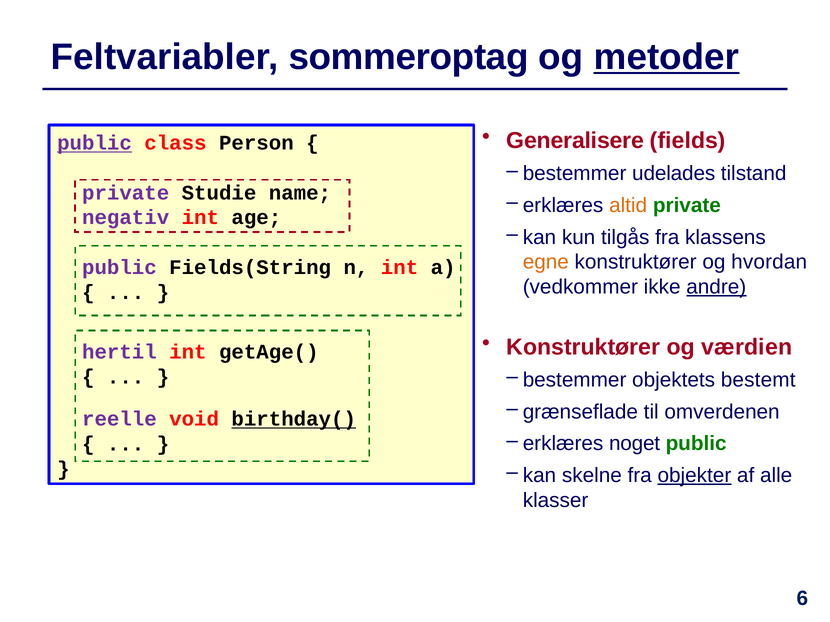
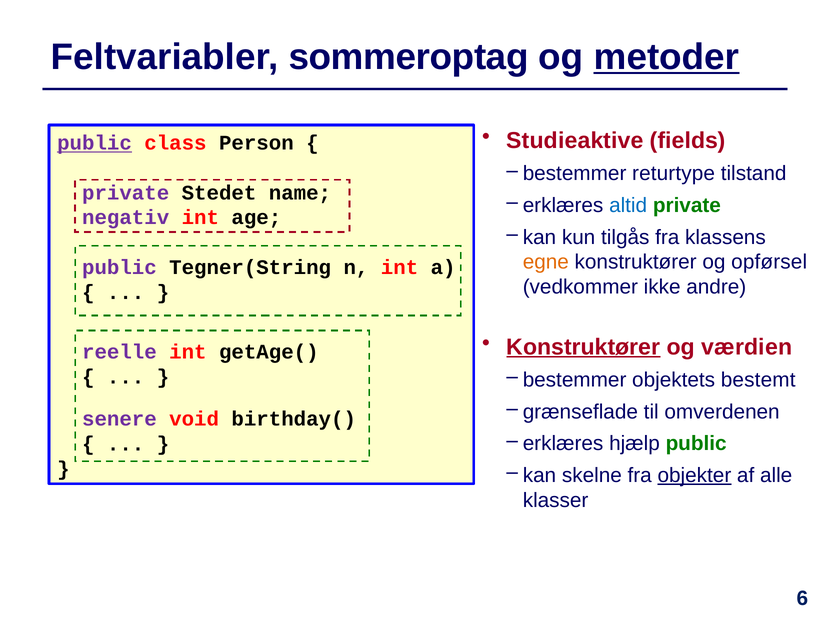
Generalisere: Generalisere -> Studieaktive (575, 141)
udelades: udelades -> returtype (674, 174)
Studie: Studie -> Stedet (219, 193)
altid colour: orange -> blue (628, 206)
hvordan: hvordan -> opførsel (769, 262)
Fields(String: Fields(String -> Tegner(String (250, 268)
andre underline: present -> none (716, 287)
Konstruktører underline: none -> present (583, 347)
hertil: hertil -> reelle (119, 352)
reelle: reelle -> senere (119, 419)
birthday( underline: present -> none (294, 419)
noget: noget -> hjælp (634, 444)
